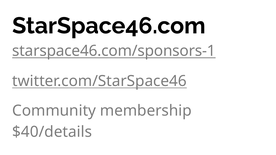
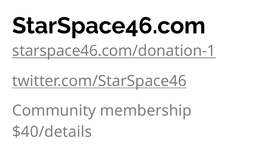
starspace46.com/sponsors-1: starspace46.com/sponsors-1 -> starspace46.com/donation-1 (114, 51)
